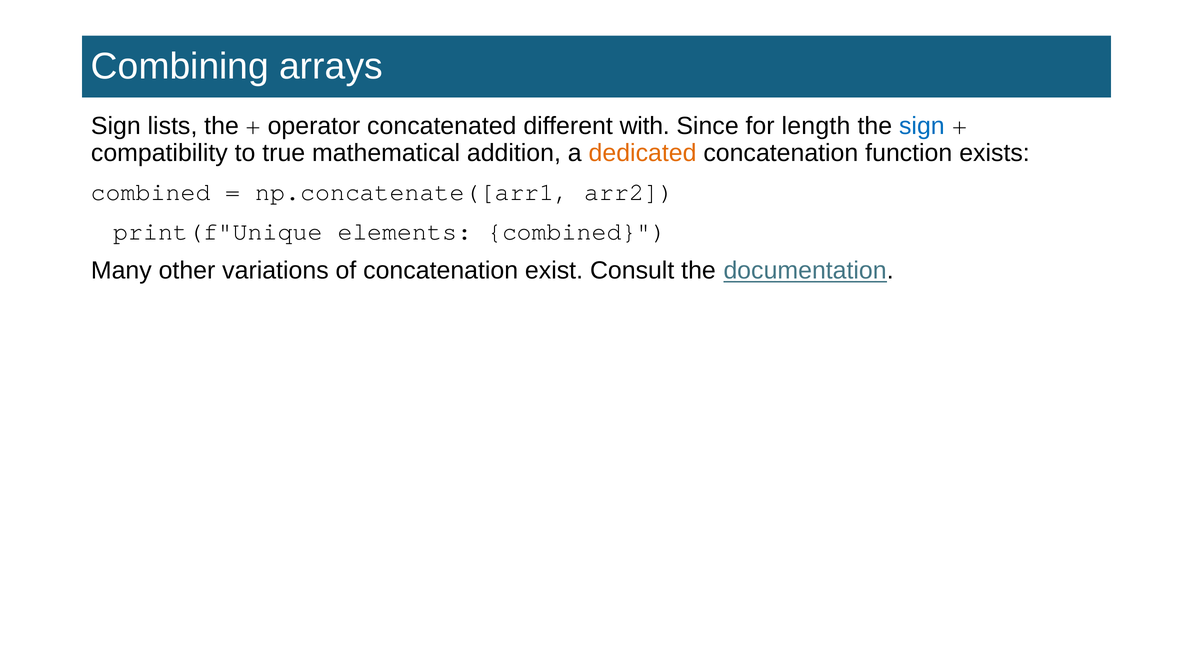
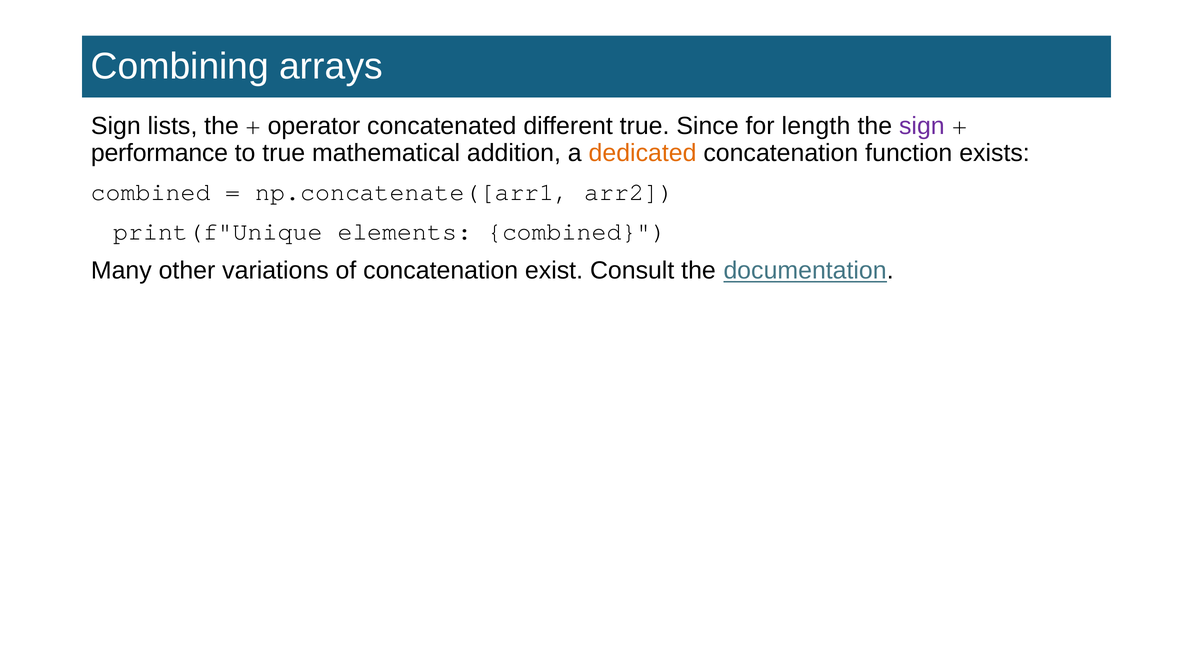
different with: with -> true (645, 126)
sign colour: blue -> purple (922, 126)
compatibility: compatibility -> performance (159, 153)
